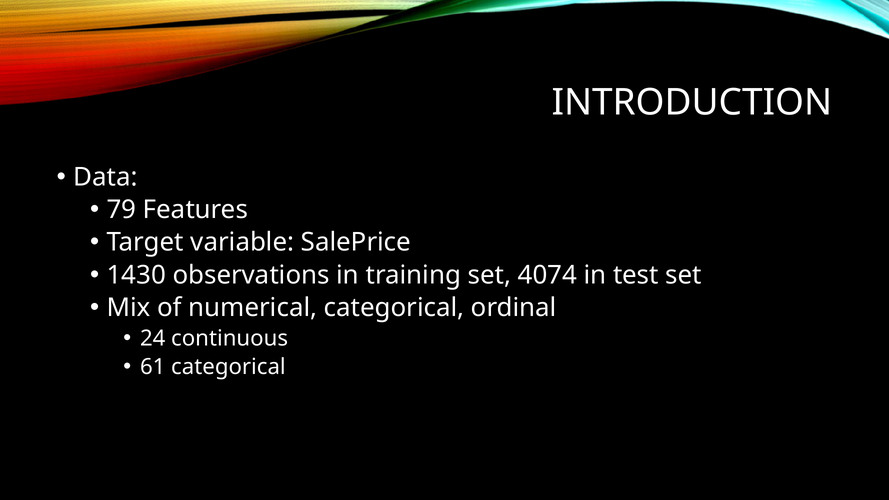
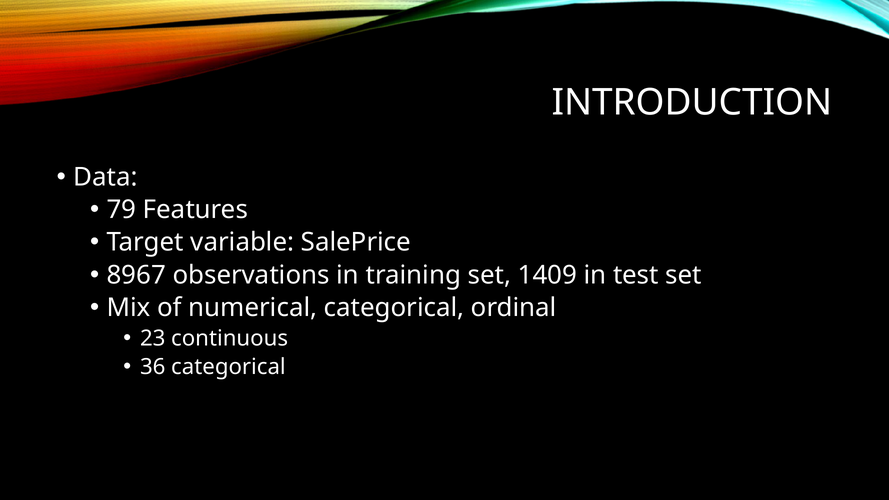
1430: 1430 -> 8967 (136, 275)
4074: 4074 -> 1409 (547, 275)
24: 24 -> 23 (153, 338)
61: 61 -> 36 (153, 367)
